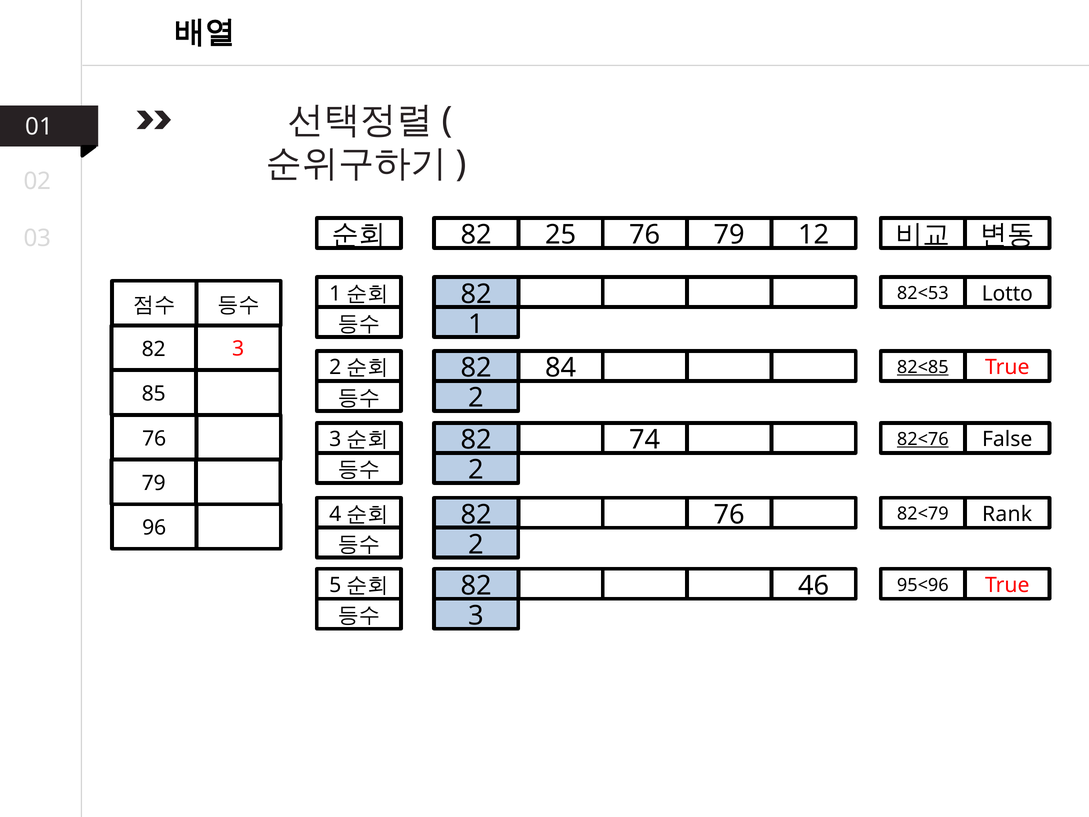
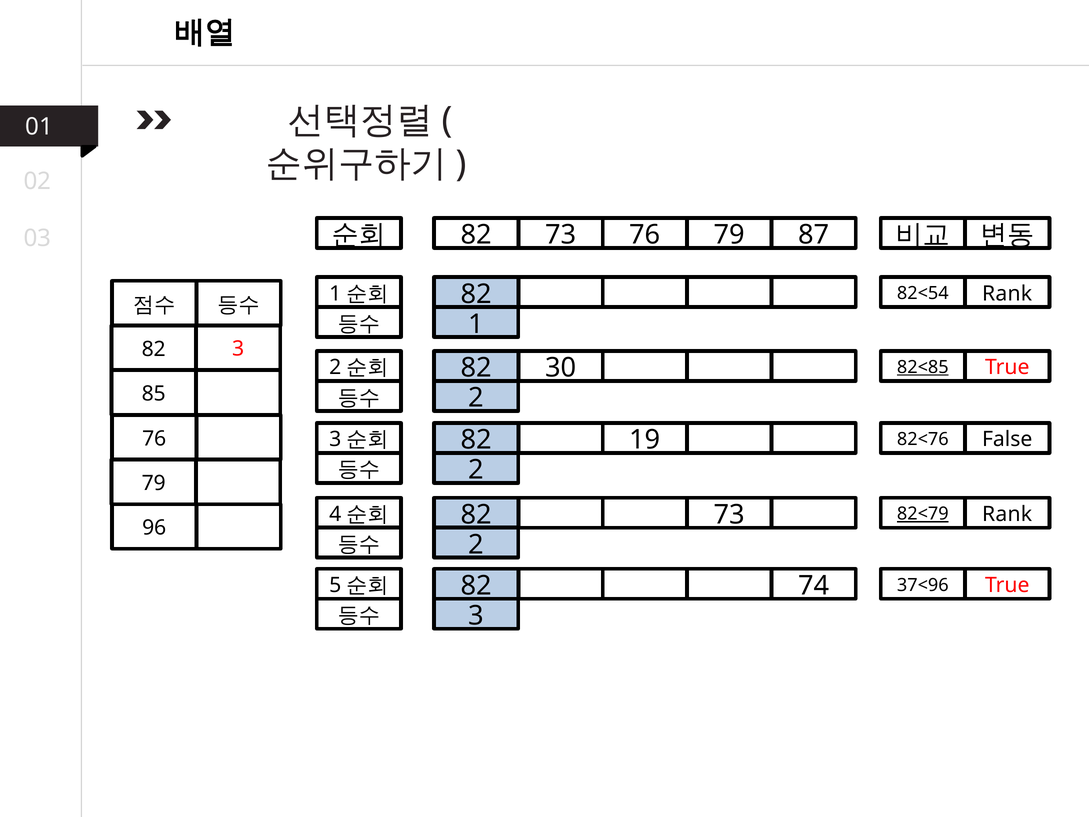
25: 25 -> 73 (561, 235)
12: 12 -> 87 (814, 235)
82<53: 82<53 -> 82<54 (923, 293)
Lotto: Lotto -> Rank (1007, 294)
84: 84 -> 30 (561, 368)
82<76 underline: present -> none (923, 439)
74: 74 -> 19 (645, 440)
82<79 underline: none -> present (923, 514)
76: 76 -> 73 (729, 514)
95<96: 95<96 -> 37<96 (923, 585)
46: 46 -> 74 (814, 586)
